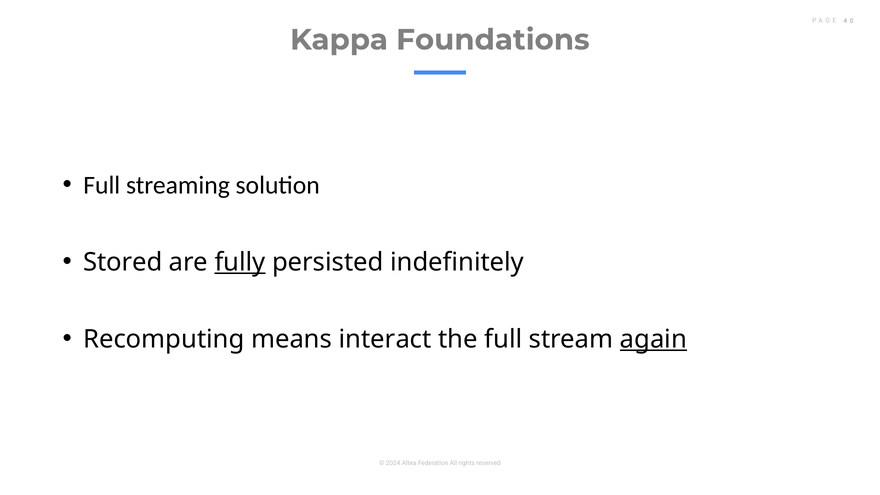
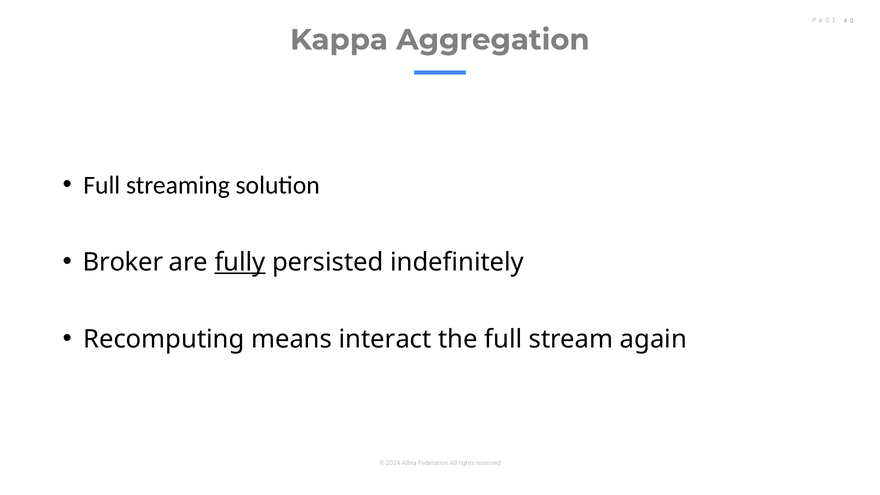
Foundations: Foundations -> Aggregation (493, 40)
Stored: Stored -> Broker (123, 262)
again underline: present -> none (653, 339)
